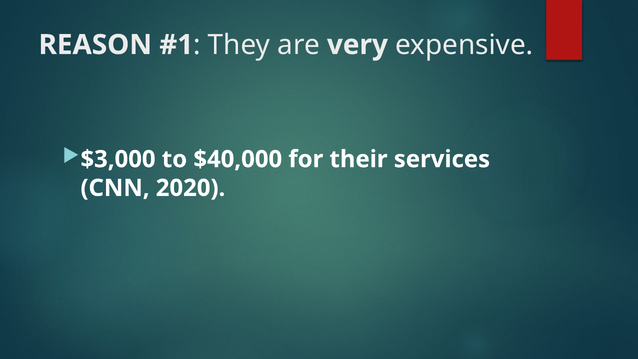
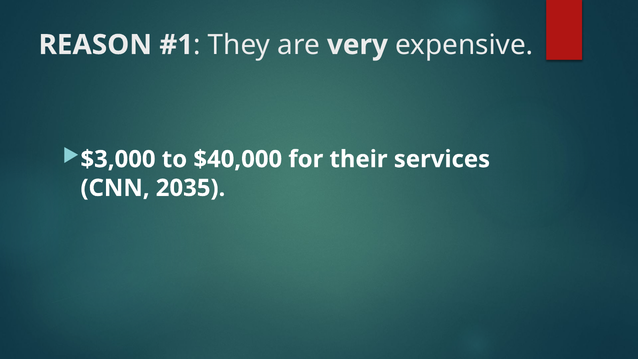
2020: 2020 -> 2035 (191, 188)
